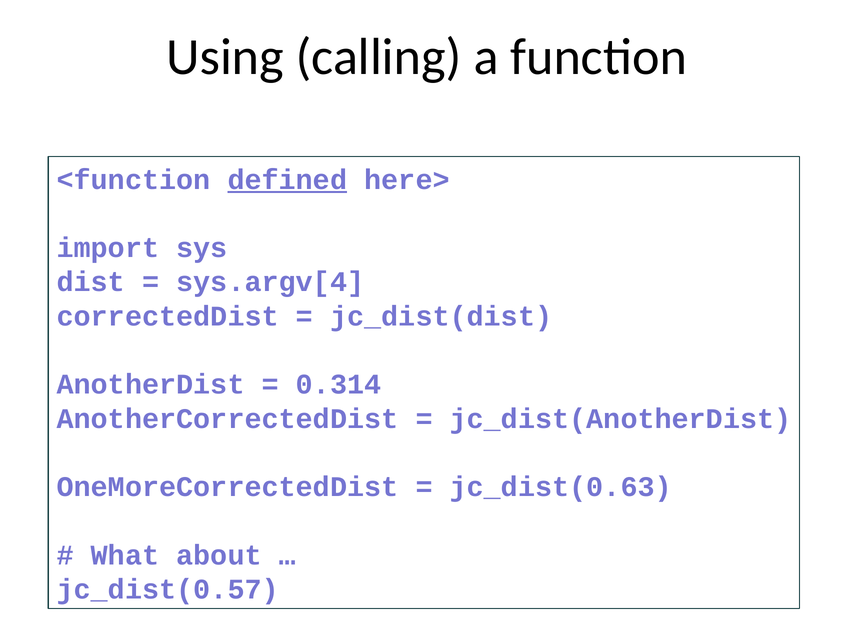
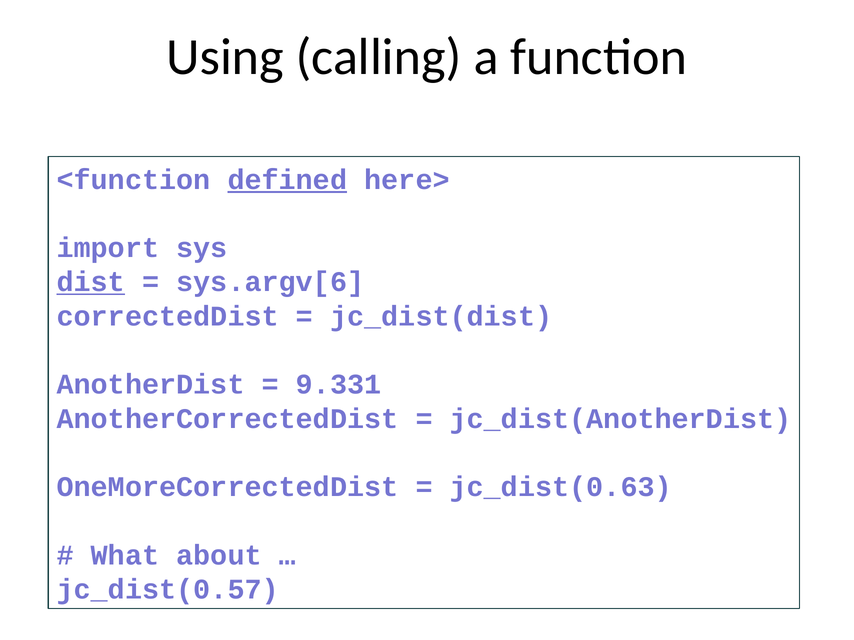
dist underline: none -> present (91, 282)
sys.argv[4: sys.argv[4 -> sys.argv[6 (270, 282)
0.314: 0.314 -> 9.331 (339, 385)
